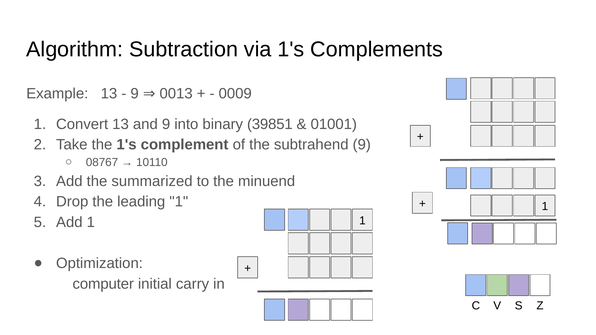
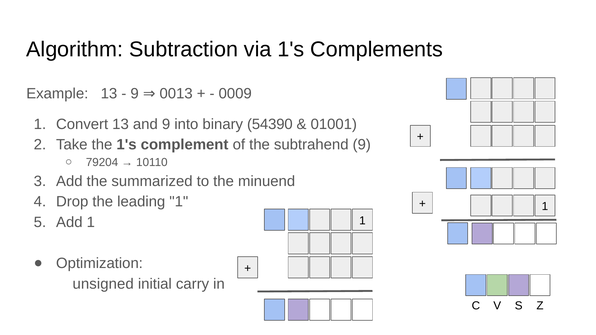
39851: 39851 -> 54390 (270, 124)
08767: 08767 -> 79204 (102, 163)
computer: computer -> unsigned (103, 284)
